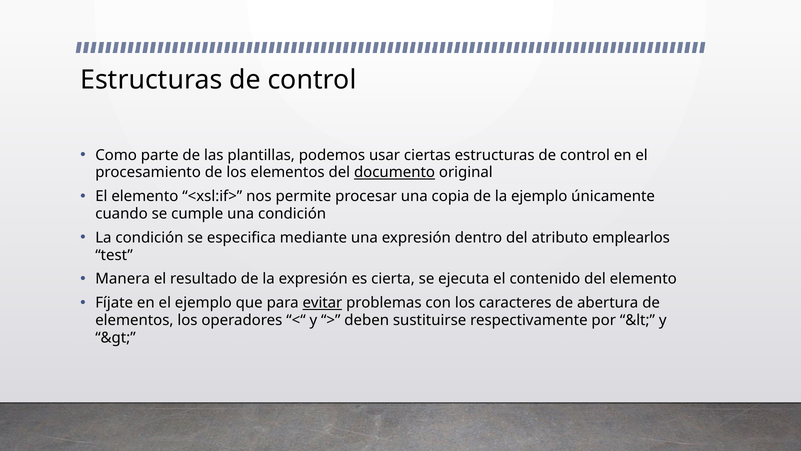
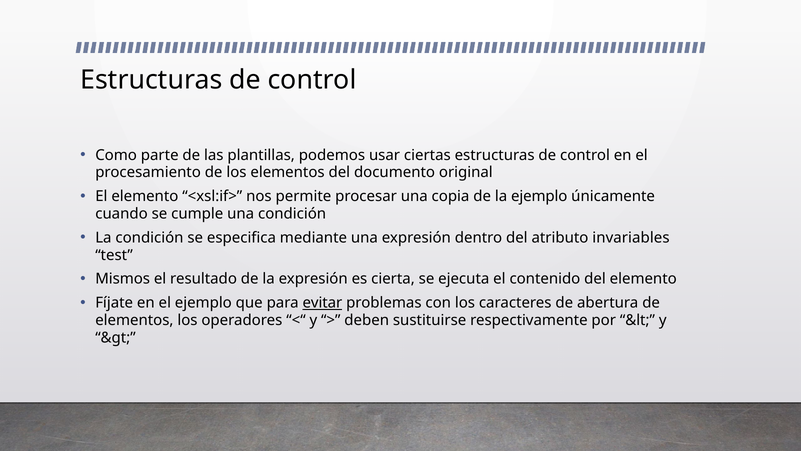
documento underline: present -> none (395, 172)
emplearlos: emplearlos -> invariables (631, 238)
Manera: Manera -> Mismos (123, 279)
